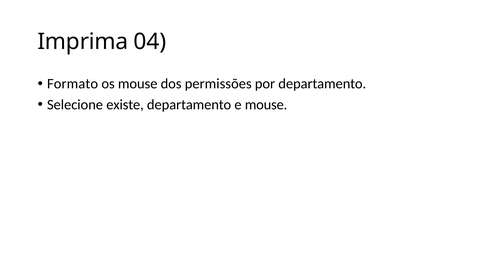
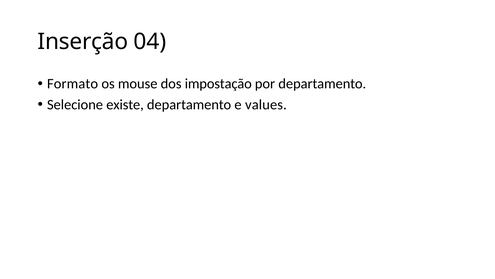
Imprima: Imprima -> Inserção (83, 42)
permissões: permissões -> impostação (218, 84)
e mouse: mouse -> values (266, 104)
